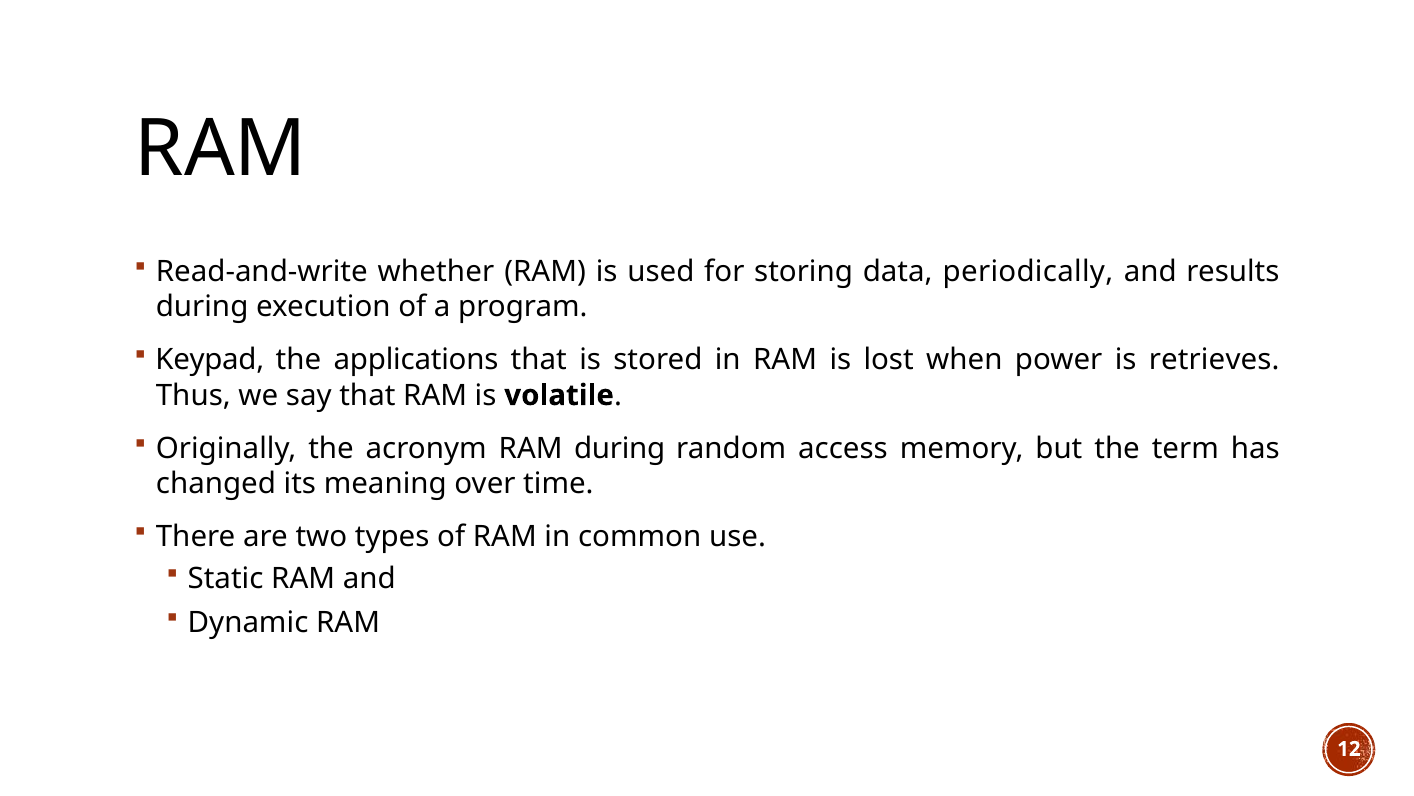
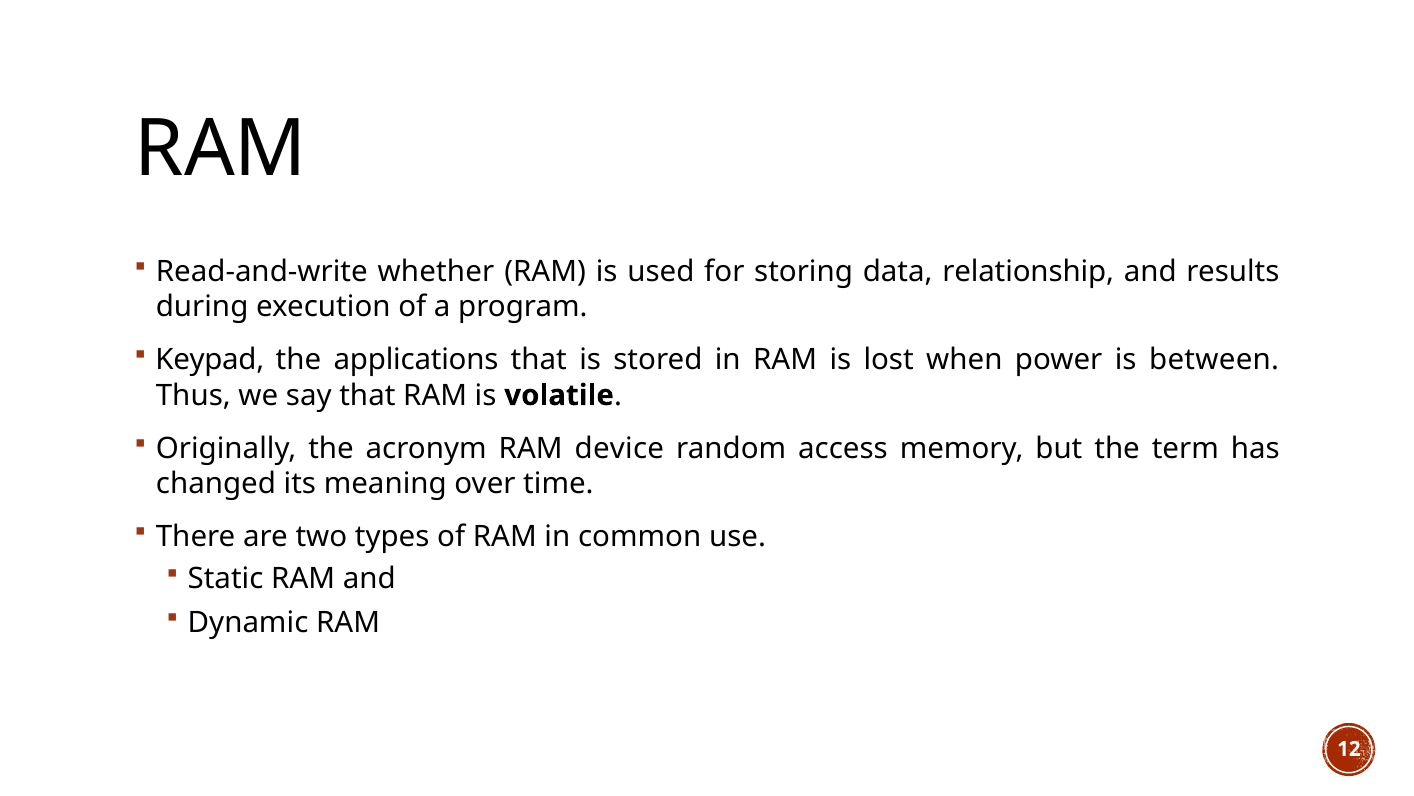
periodically: periodically -> relationship (1028, 271)
retrieves: retrieves -> between (1214, 360)
RAM during: during -> device (619, 448)
